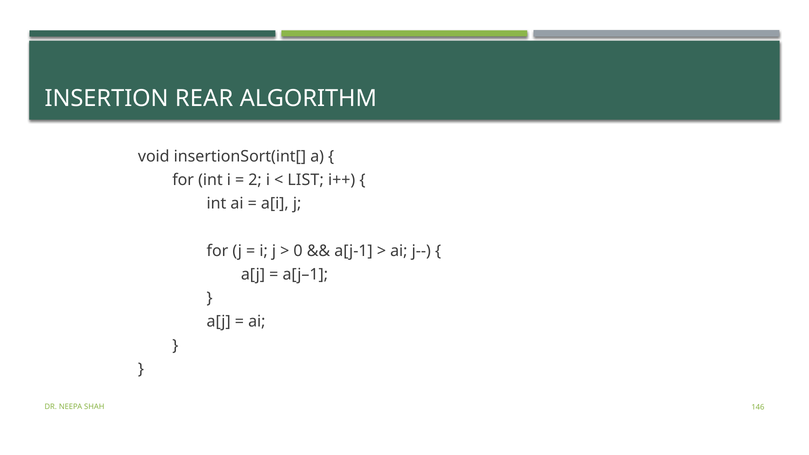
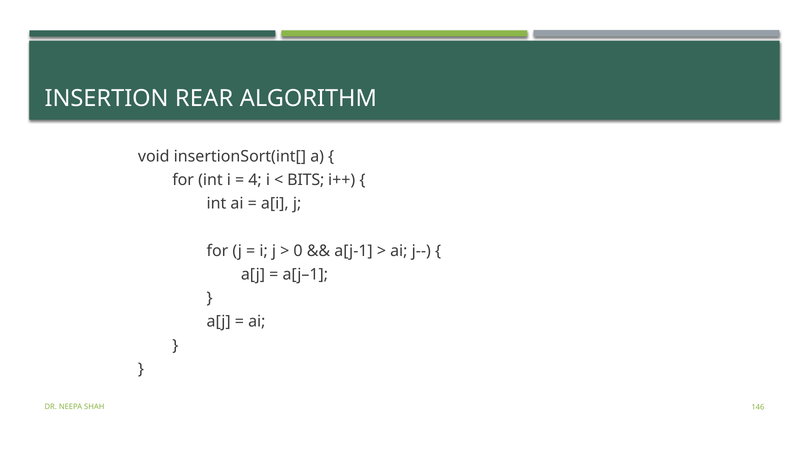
2: 2 -> 4 (255, 180)
LIST: LIST -> BITS (306, 180)
